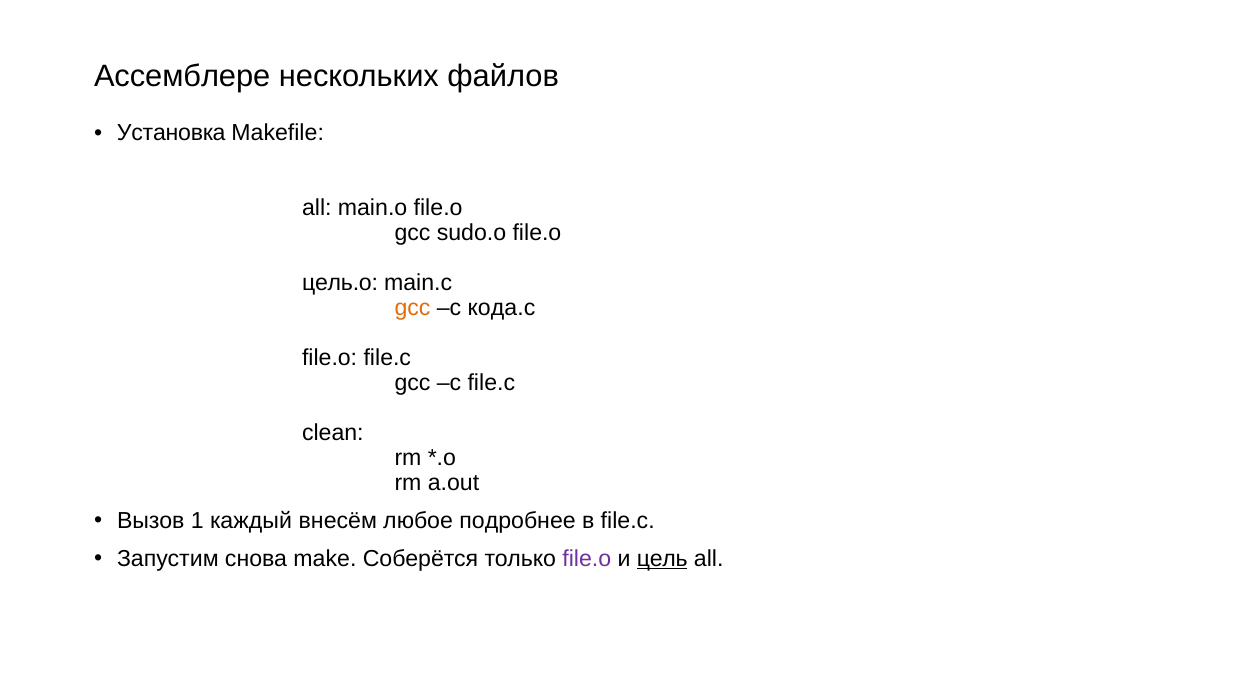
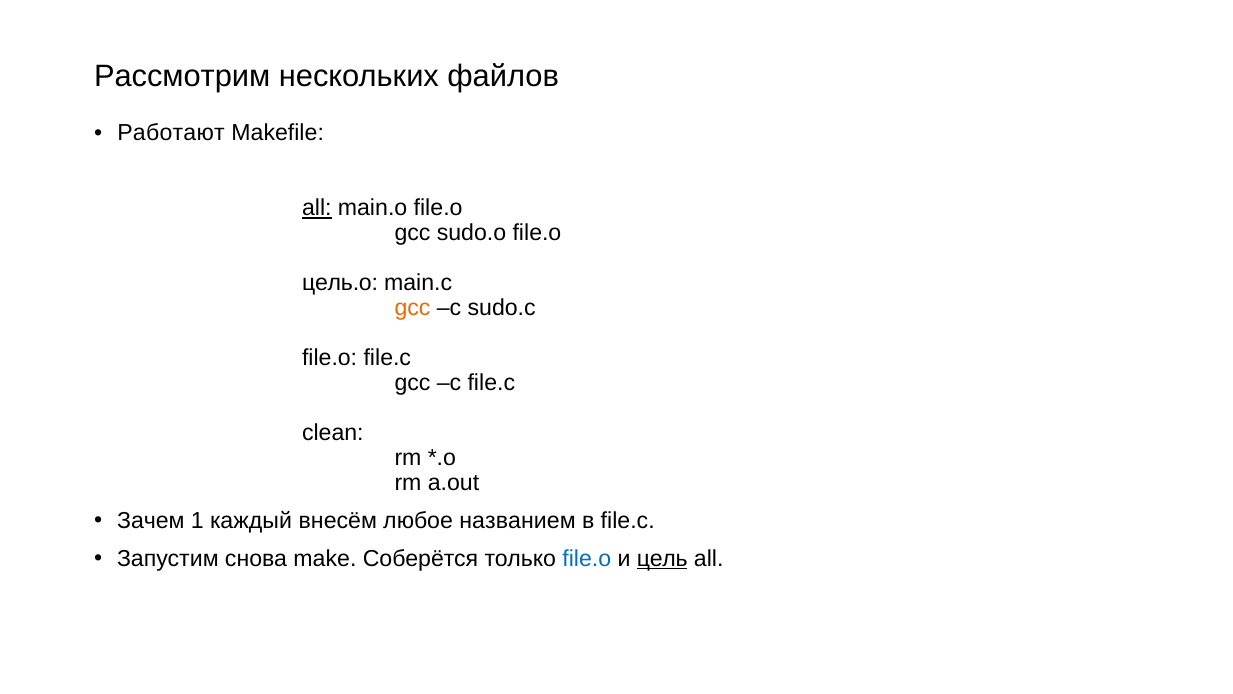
Ассемблере: Ассемблере -> Рассмотрим (182, 76)
Установка: Установка -> Работают (171, 133)
all underline: none -> present (317, 208)
кода.c: кода.c -> sudo.c (502, 308)
Вызов: Вызов -> Зачем (151, 521)
подробнее: подробнее -> названием (518, 521)
file.o colour: purple -> blue (587, 558)
